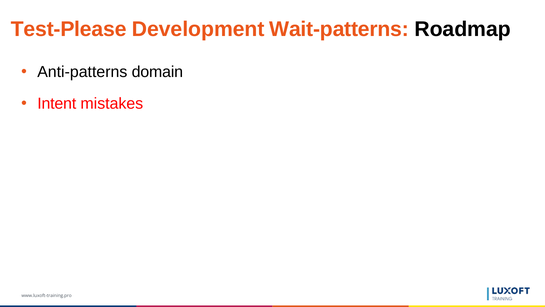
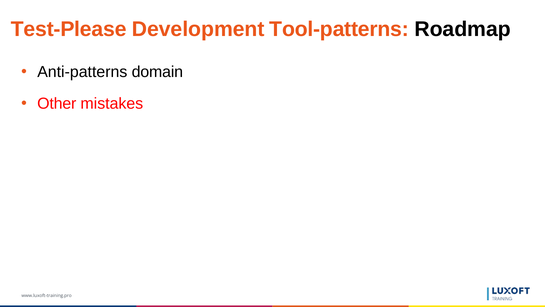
Wait-patterns: Wait-patterns -> Tool-patterns (339, 29)
Intent: Intent -> Other (57, 104)
